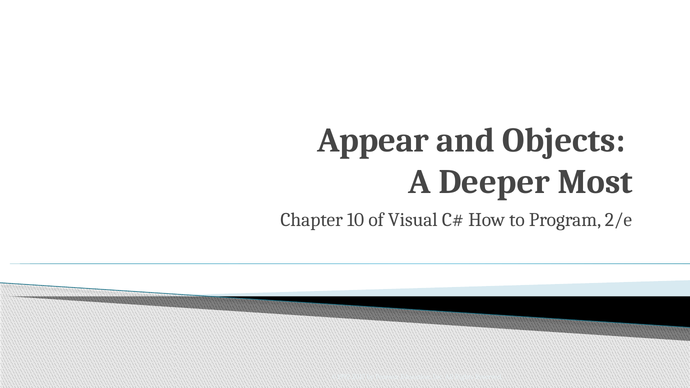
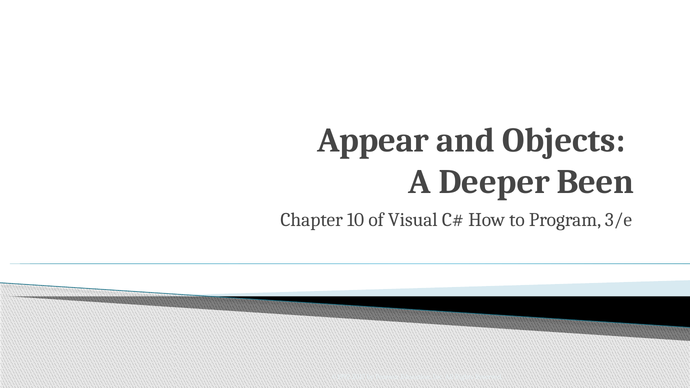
Most: Most -> Been (595, 182)
2/e: 2/e -> 3/e (618, 220)
